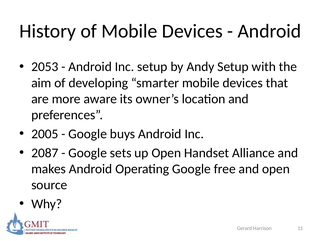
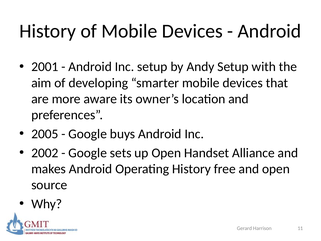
2053: 2053 -> 2001 (45, 67)
2087: 2087 -> 2002 (45, 153)
Operating Google: Google -> History (192, 169)
